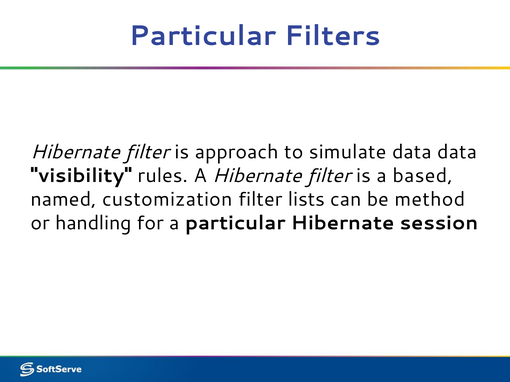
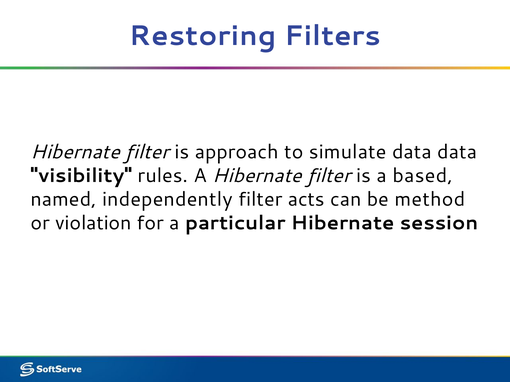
Particular: Particular -> Restoring (203, 36)
customization: customization -> independently (167, 200)
lists: lists -> acts (306, 200)
handling: handling -> violation (93, 223)
